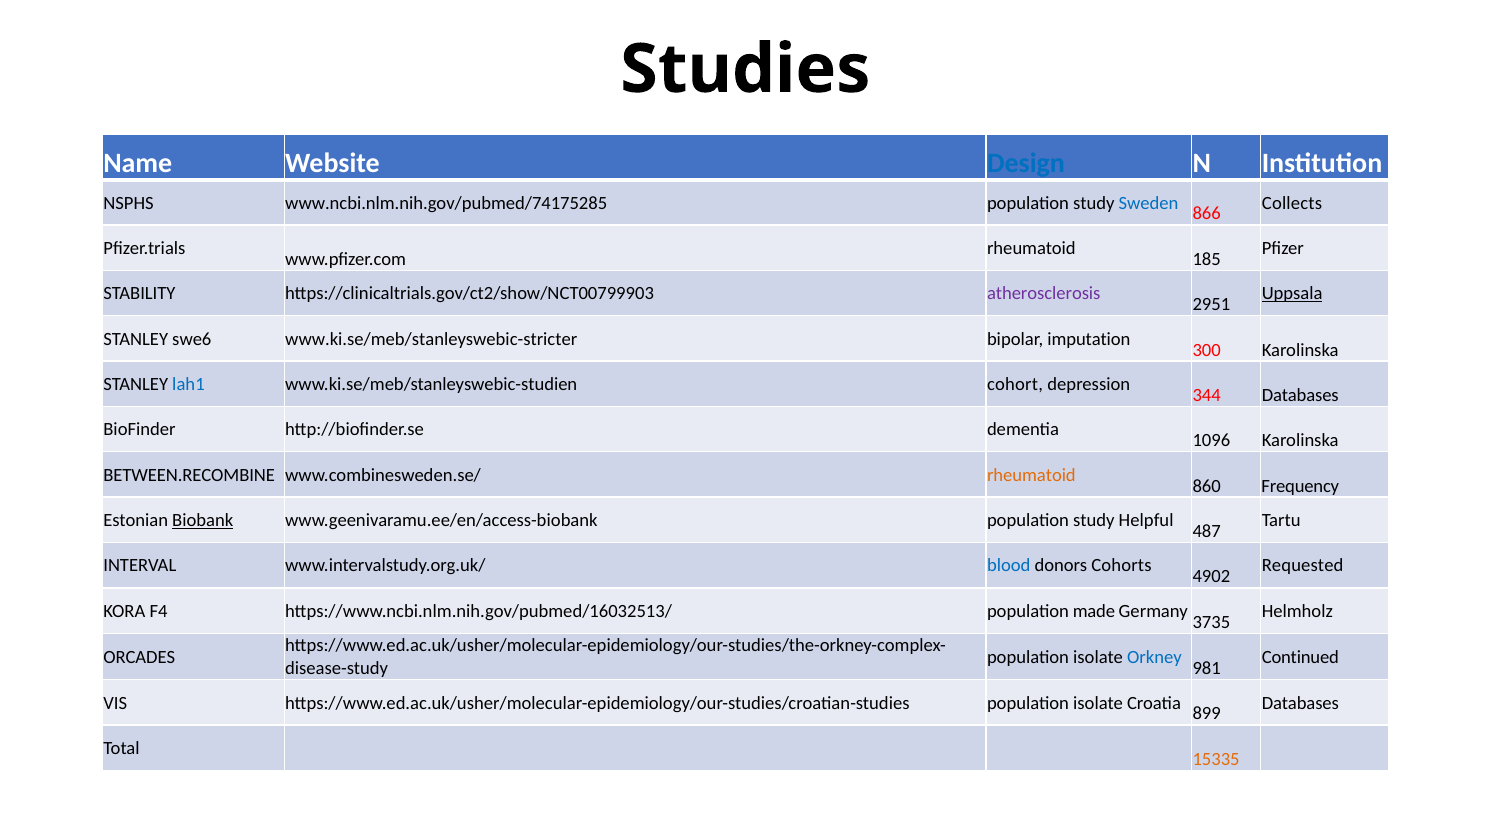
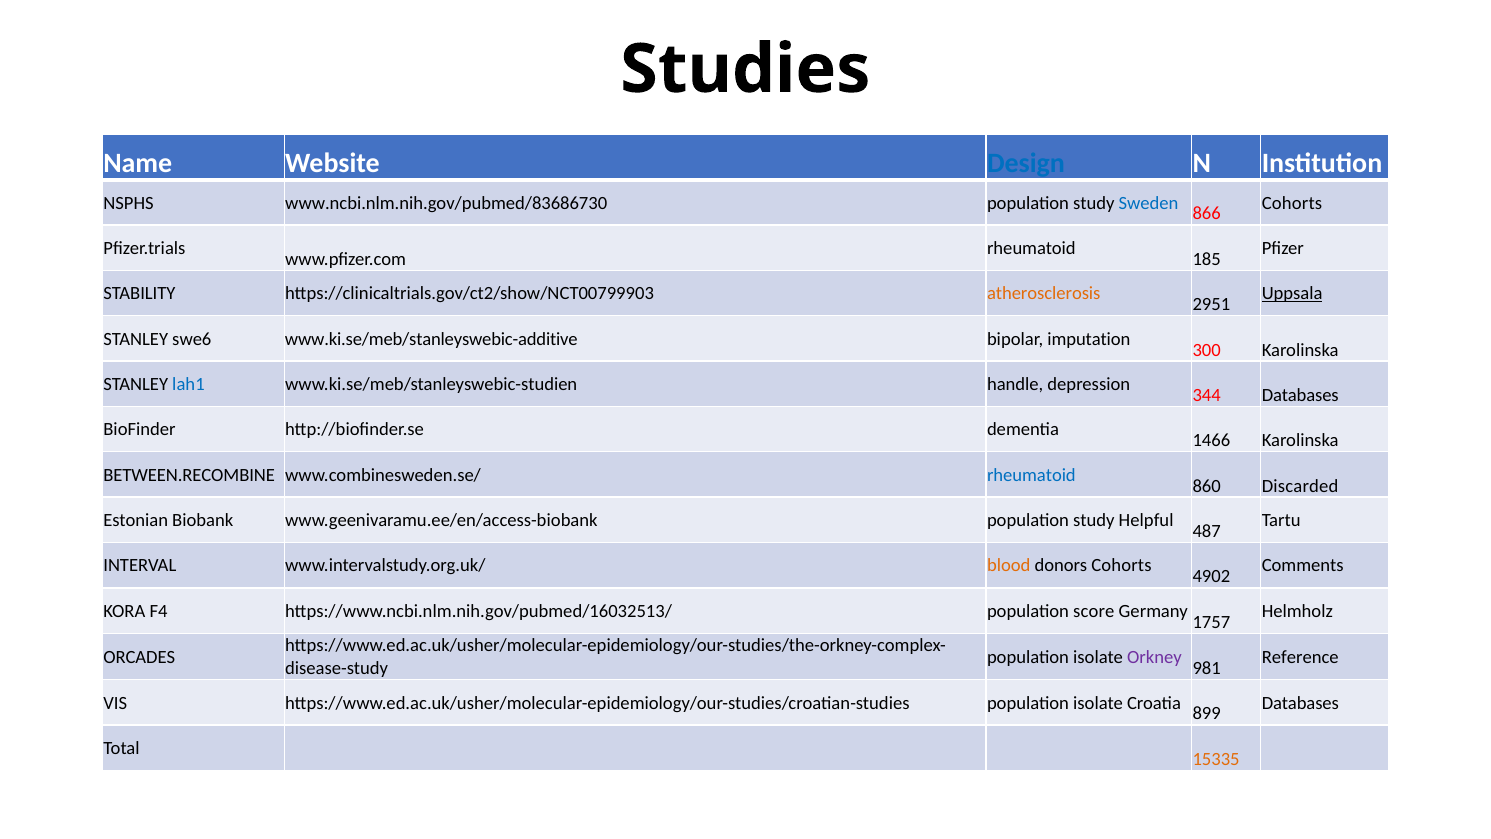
www.ncbi.nlm.nih.gov/pubmed/74175285: www.ncbi.nlm.nih.gov/pubmed/74175285 -> www.ncbi.nlm.nih.gov/pubmed/83686730 (446, 203)
Collects: Collects -> Cohorts (1292, 203)
atherosclerosis colour: purple -> orange (1044, 294)
www.ki.se/meb/stanleyswebic-stricter: www.ki.se/meb/stanleyswebic-stricter -> www.ki.se/meb/stanleyswebic-additive (431, 339)
cohort: cohort -> handle (1015, 384)
1096: 1096 -> 1466 (1211, 440)
rheumatoid colour: orange -> blue (1031, 475)
Frequency: Frequency -> Discarded (1300, 486)
Biobank underline: present -> none (203, 520)
blood colour: blue -> orange (1009, 566)
Requested: Requested -> Comments (1303, 566)
made: made -> score (1094, 611)
3735: 3735 -> 1757 (1211, 622)
Orkney colour: blue -> purple (1154, 657)
Continued: Continued -> Reference (1300, 657)
